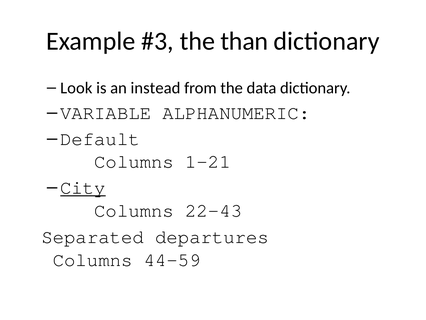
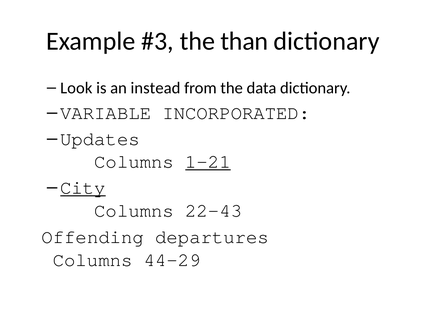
ALPHANUMERIC: ALPHANUMERIC -> INCORPORATED (236, 113)
Default: Default -> Updates (100, 139)
1-21 underline: none -> present (208, 161)
Separated: Separated -> Offending (93, 237)
44-59: 44-59 -> 44-29 (172, 259)
